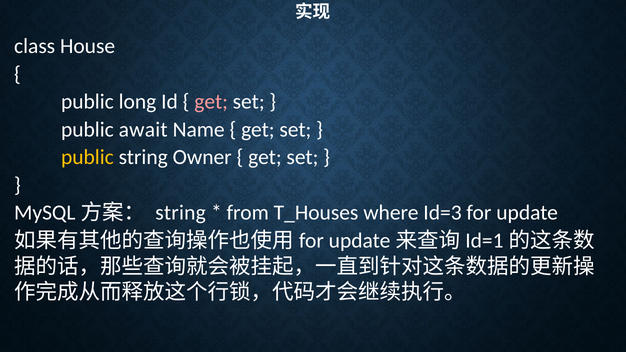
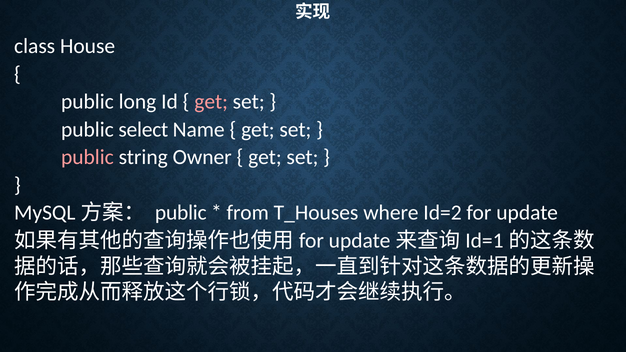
await: await -> select (143, 130)
public colour: yellow -> pink (87, 157)
string: string -> public (181, 213)
Id=3: Id=3 -> Id=2 (443, 213)
